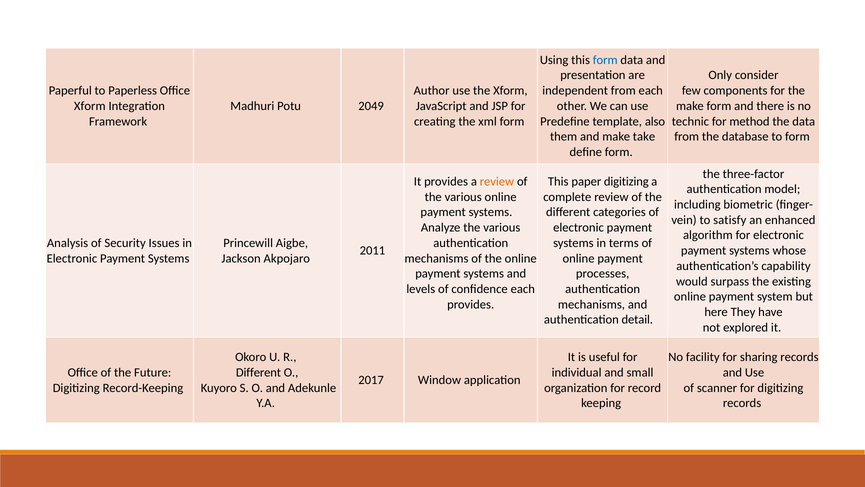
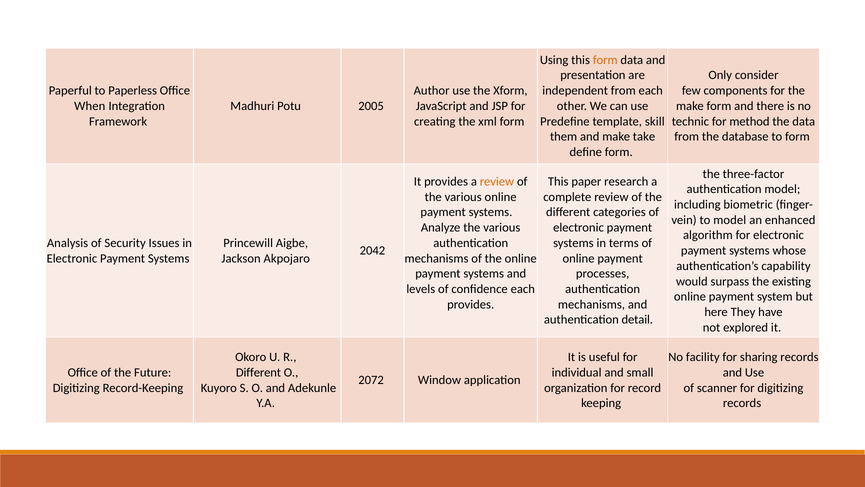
form colour: blue -> orange (605, 60)
Xform: Xform -> When (90, 106)
2049: 2049 -> 2005 (371, 106)
also: also -> skill (655, 121)
paper digitizing: digitizing -> research (626, 181)
to satisfy: satisfy -> model (730, 220)
2011: 2011 -> 2042 (372, 250)
2017: 2017 -> 2072 (371, 380)
